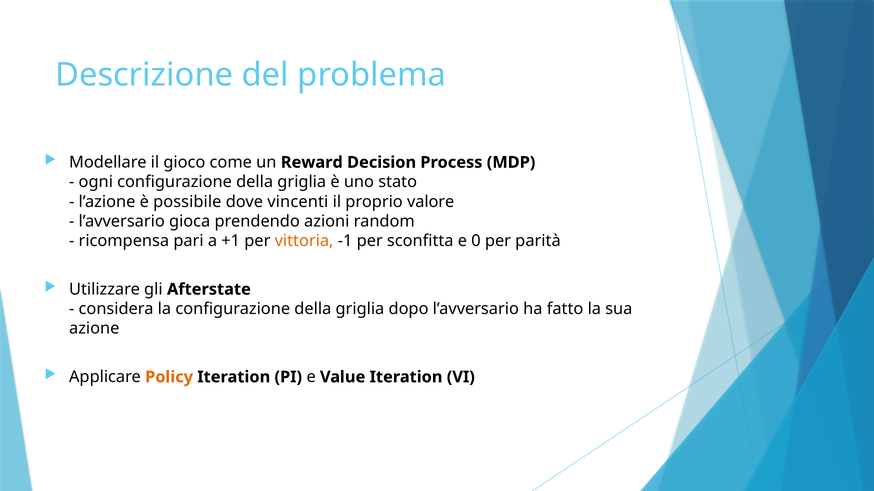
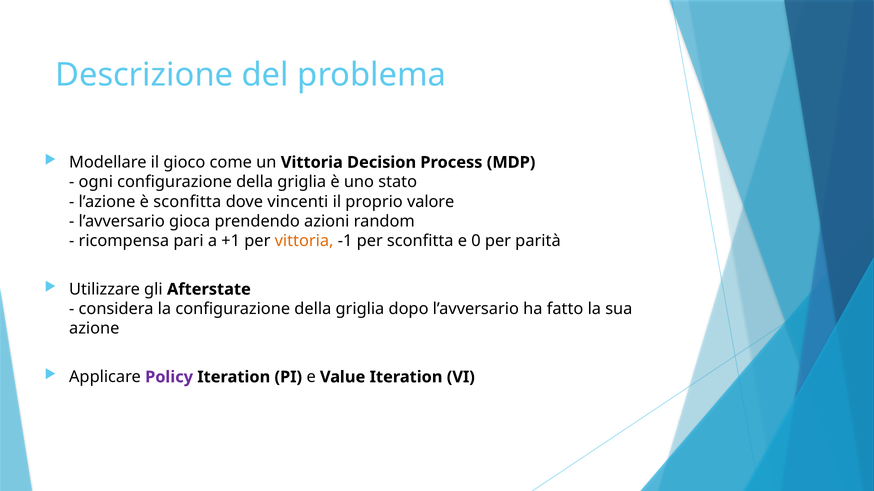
un Reward: Reward -> Vittoria (312, 163)
è possibile: possibile -> sconfitta (187, 202)
Policy colour: orange -> purple (169, 377)
